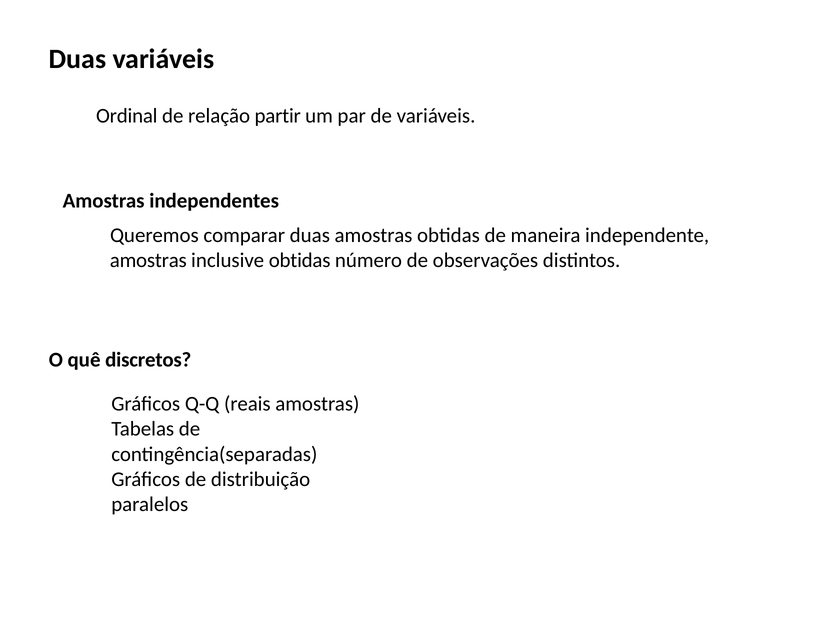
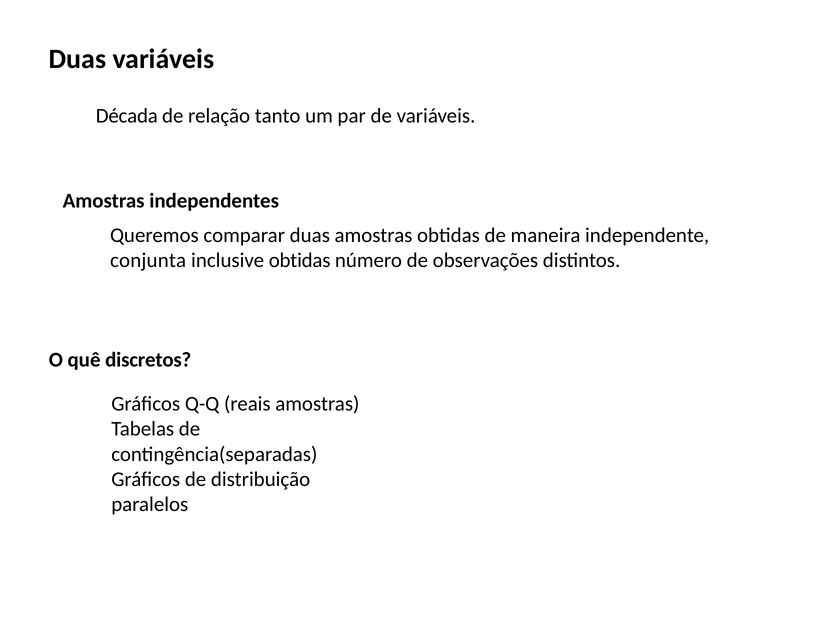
Ordinal: Ordinal -> Década (127, 116)
partir: partir -> tanto (278, 116)
amostras: amostras -> conjunta (148, 260)
